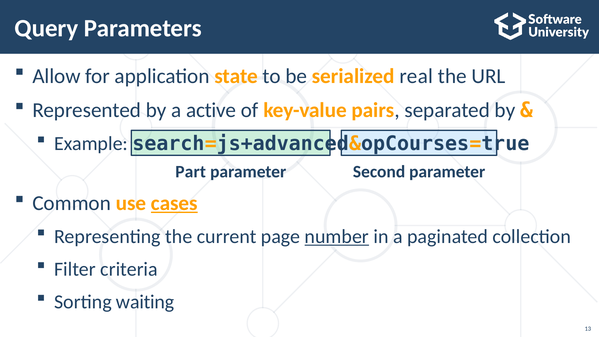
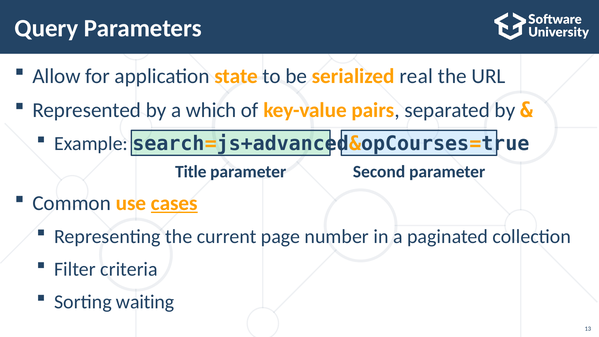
active: active -> which (211, 110)
Part: Part -> Title (191, 172)
number underline: present -> none (337, 237)
